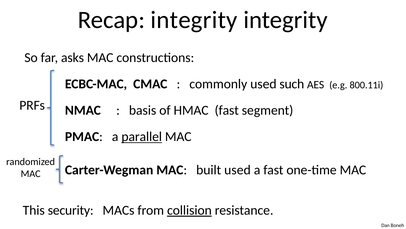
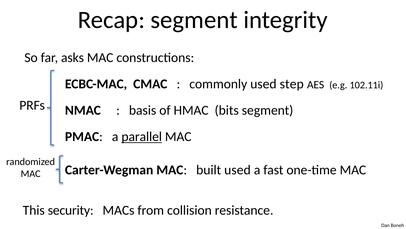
Recap integrity: integrity -> segment (194, 20)
such: such -> step (292, 84)
800.11i: 800.11i -> 102.11i (366, 85)
HMAC fast: fast -> bits (227, 110)
collision underline: present -> none (189, 210)
